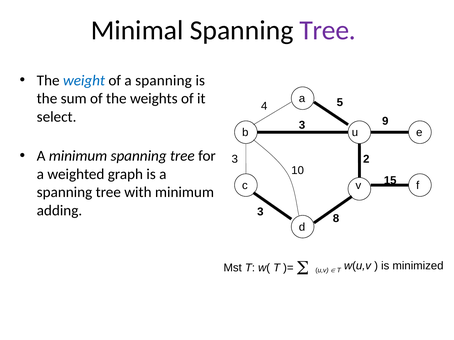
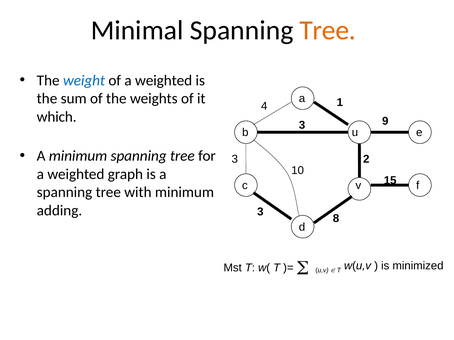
Tree colour: purple -> orange (328, 30)
of a spanning: spanning -> weighted (164, 81)
5: 5 -> 1 (340, 102)
select: select -> which (57, 117)
